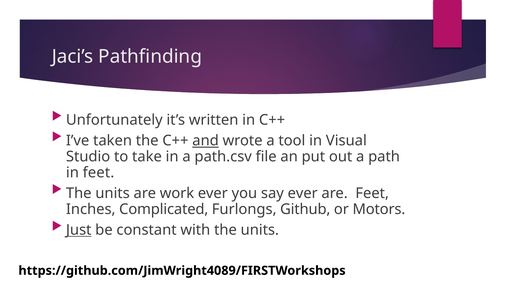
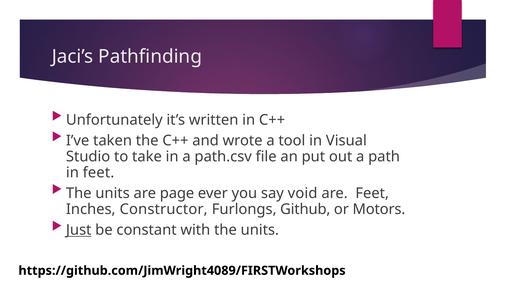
and underline: present -> none (206, 141)
work: work -> page (177, 193)
say ever: ever -> void (303, 193)
Complicated: Complicated -> Constructor (164, 209)
